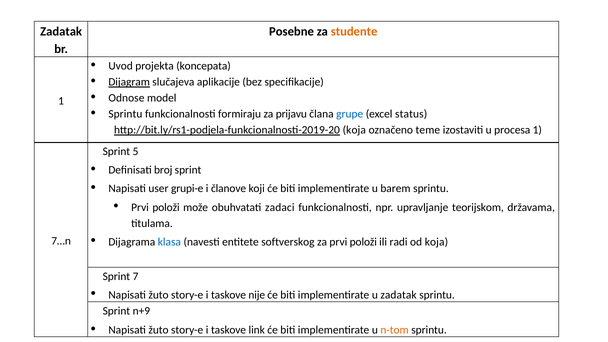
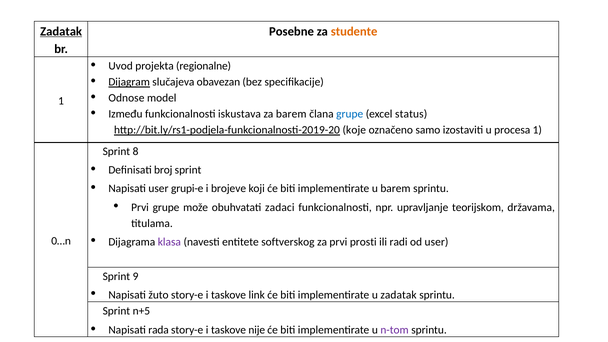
Zadatak underline: none -> present (61, 31)
koncepata: koncepata -> regionalne (204, 66)
aplikacije: aplikacije -> obavezan (218, 82)
Sprintu: Sprintu -> Između (125, 114)
formiraju: formiraju -> iskustava (239, 114)
za prijavu: prijavu -> barem (291, 114)
http://bit.ly/rs1-podjela-funkcionalnosti-2019-20 koja: koja -> koje (354, 130)
teme: teme -> samo (428, 130)
5: 5 -> 8 (136, 152)
članove: članove -> brojeve (229, 189)
položi: položi -> grupe (166, 207)
7…n: 7…n -> 0…n (61, 241)
klasa colour: blue -> purple (169, 242)
za prvi položi: položi -> prosti (363, 242)
od koja: koja -> user (436, 242)
7: 7 -> 9 (136, 276)
nije: nije -> link (257, 295)
n+9: n+9 -> n+5 (141, 311)
žuto: žuto -> rada (159, 330)
link: link -> nije (257, 330)
n-tom colour: orange -> purple (395, 330)
